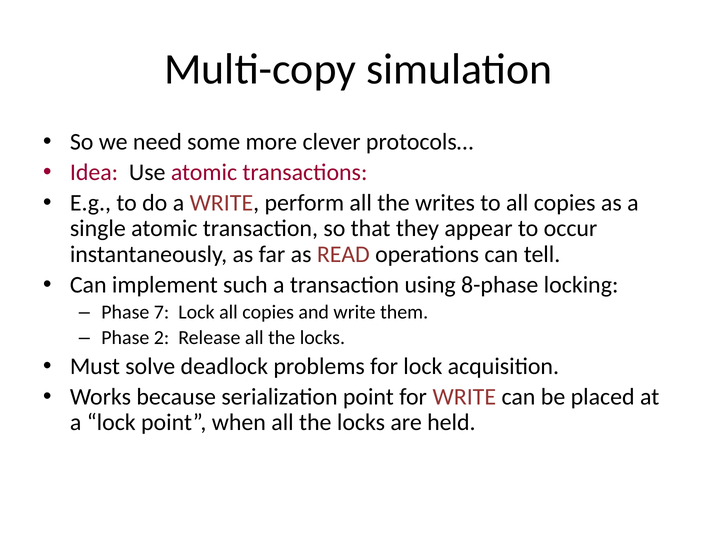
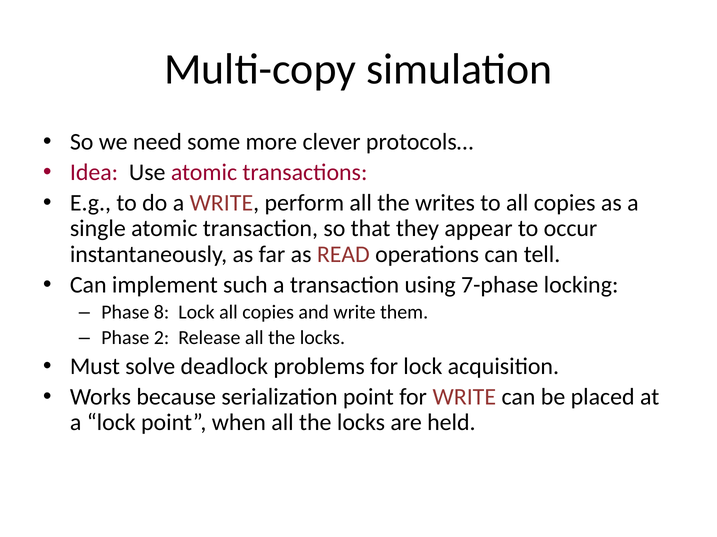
8-phase: 8-phase -> 7-phase (500, 285)
7: 7 -> 8 (162, 313)
